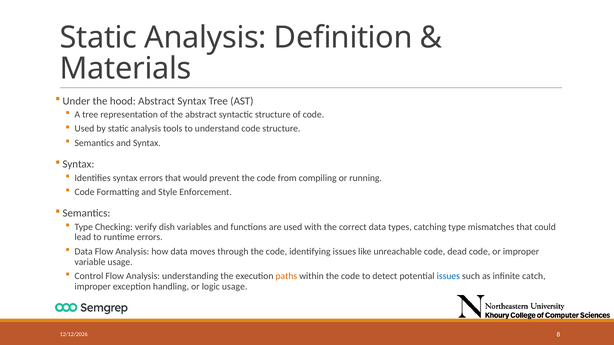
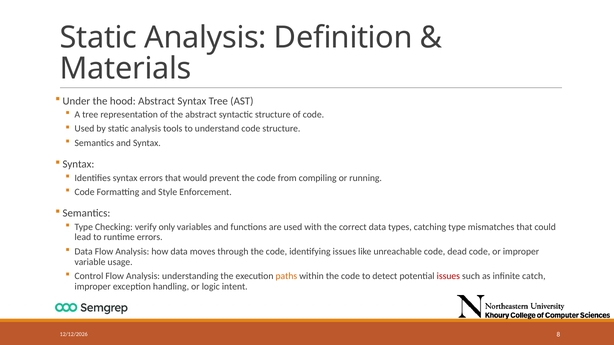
dish: dish -> only (167, 227)
issues colour: blue -> red (448, 276)
logic usage: usage -> intent (235, 287)
